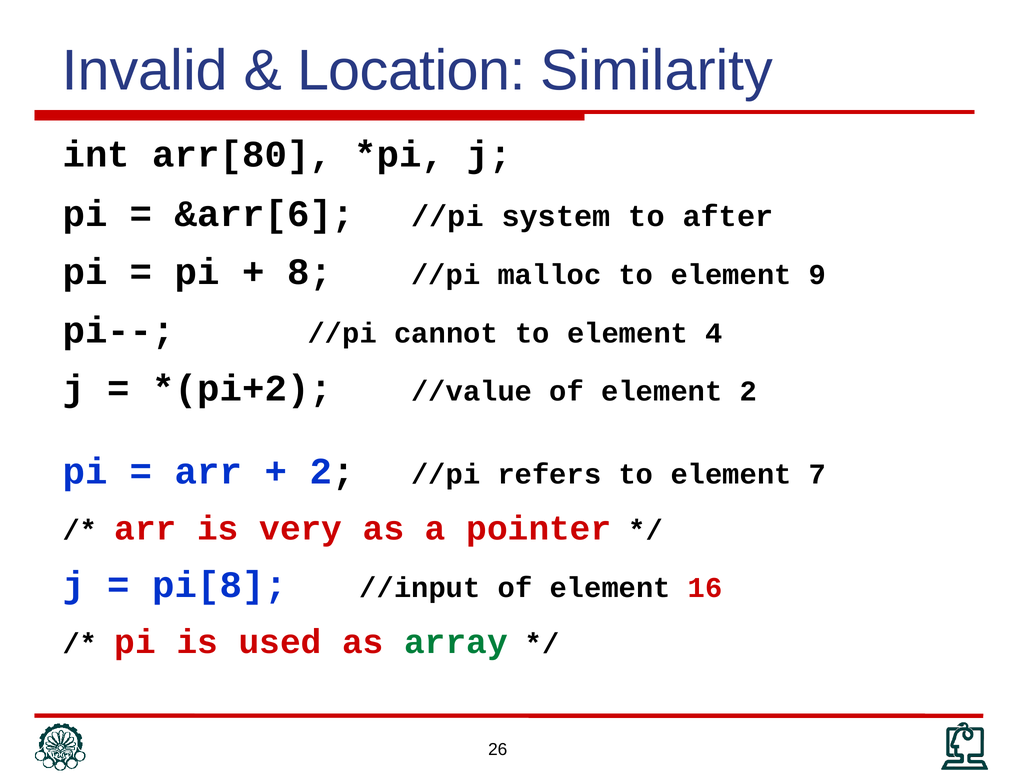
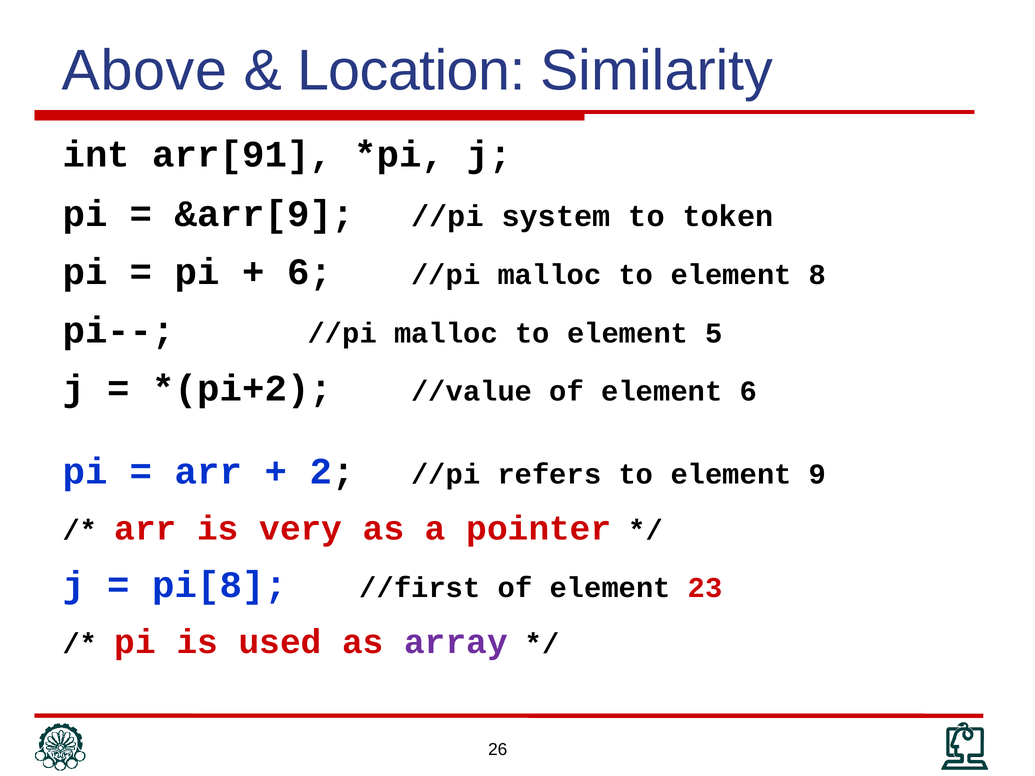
Invalid: Invalid -> Above (145, 71)
arr[80: arr[80 -> arr[91 (242, 155)
&arr[6: &arr[6 -> &arr[9 (265, 214)
after: after -> token (728, 216)
8: 8 -> 6 (310, 272)
9: 9 -> 8 (817, 275)
pi-- //pi cannot: cannot -> malloc (446, 333)
4: 4 -> 5 (714, 333)
element 2: 2 -> 6 (748, 392)
7: 7 -> 9 (817, 474)
//input: //input -> //first (420, 588)
16: 16 -> 23 (705, 588)
array colour: green -> purple (456, 642)
